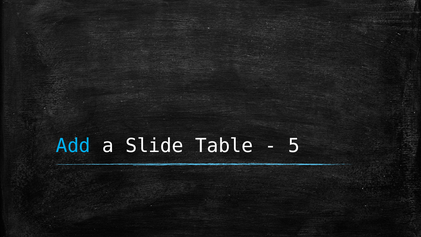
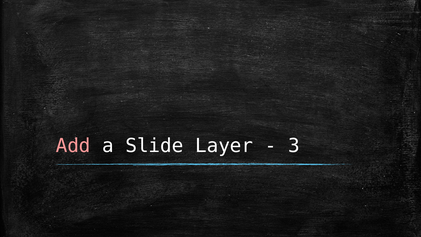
Add colour: light blue -> pink (73, 146)
Table: Table -> Layer (224, 146)
5: 5 -> 3 (294, 146)
